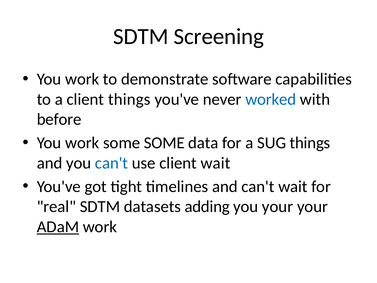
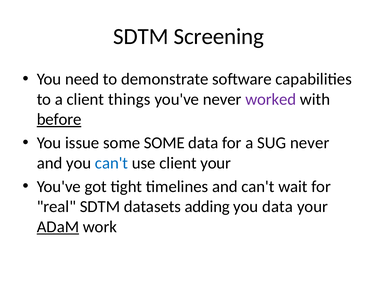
work: work -> need (82, 79)
worked colour: blue -> purple (271, 99)
before underline: none -> present (59, 119)
work: work -> issue (82, 143)
SUG things: things -> never (310, 143)
client wait: wait -> your (216, 163)
you your: your -> data (278, 206)
